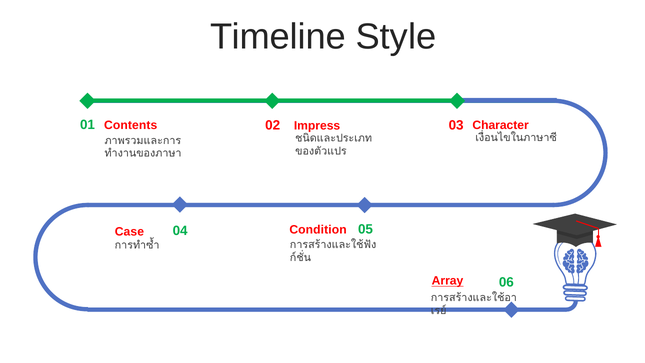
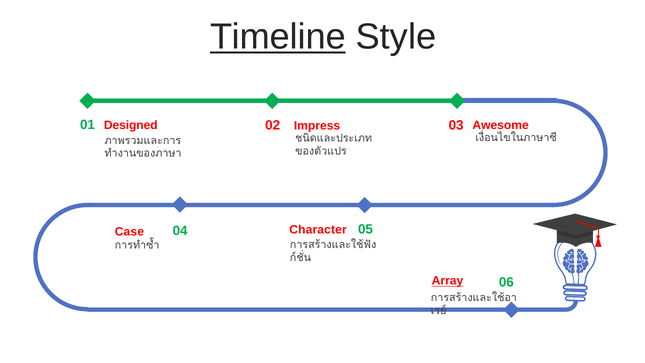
Timeline underline: none -> present (278, 37)
Contents: Contents -> Designed (131, 125)
Character: Character -> Awesome (501, 125)
Condition: Condition -> Character (318, 230)
